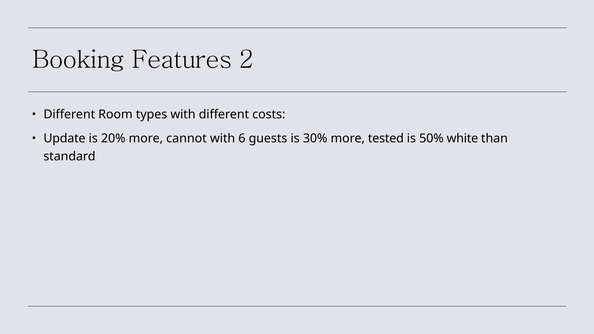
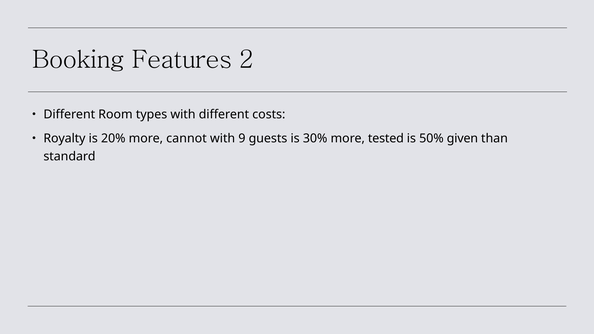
Update: Update -> Royalty (64, 139)
6: 6 -> 9 (242, 139)
white: white -> given (462, 139)
